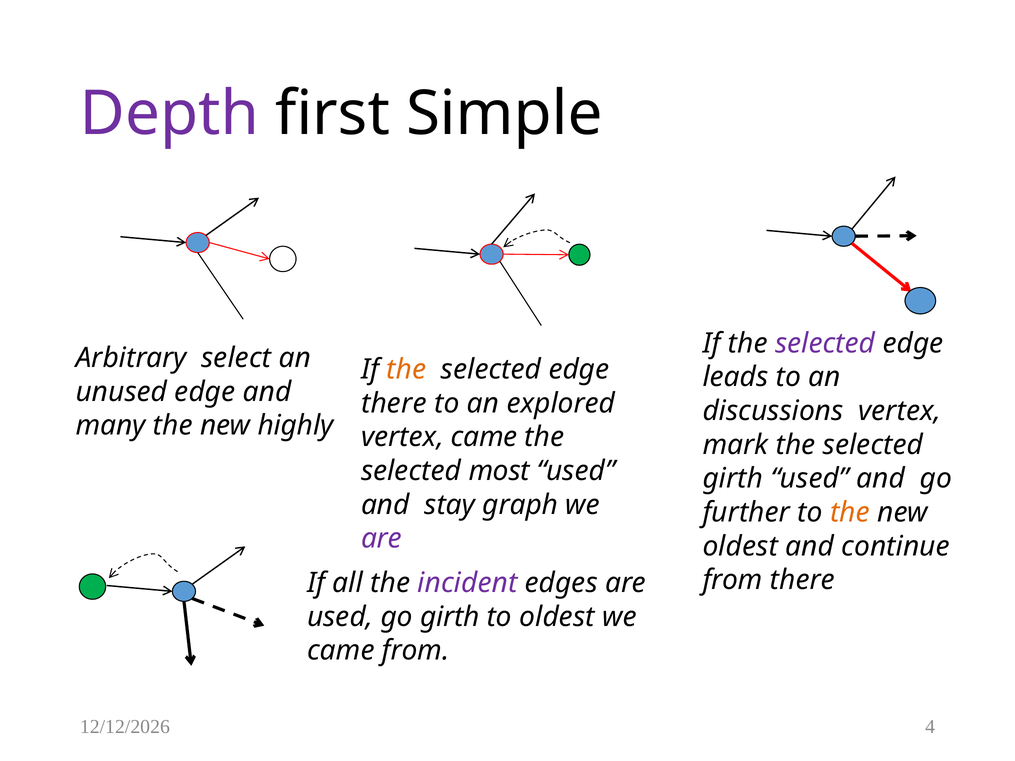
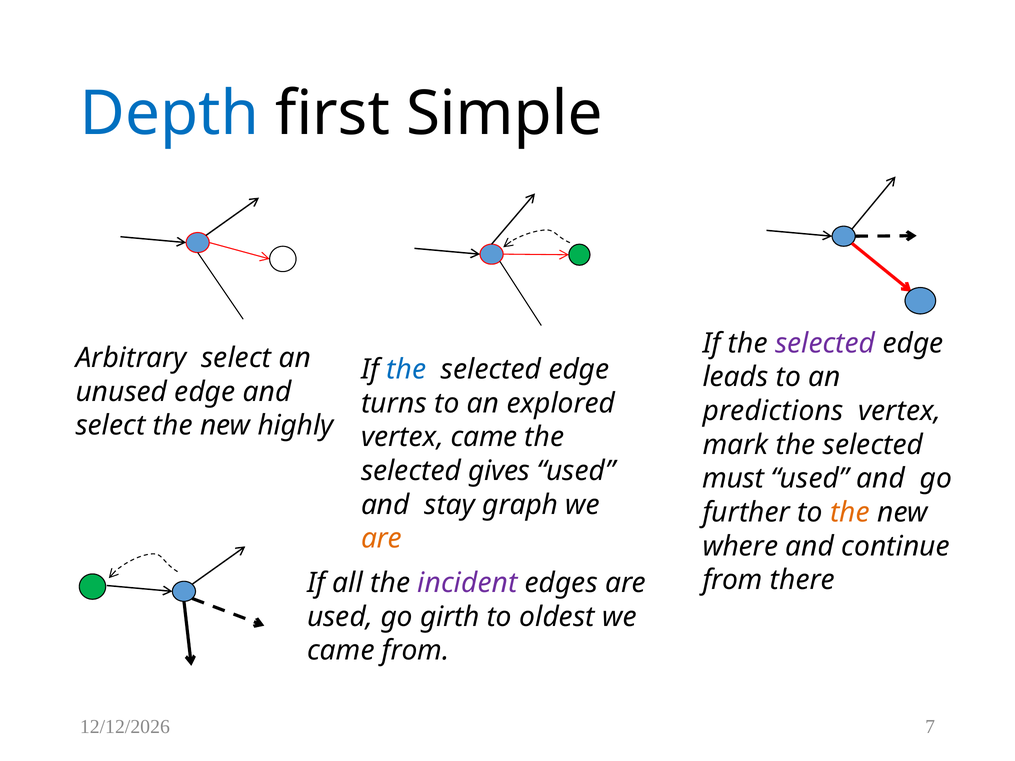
Depth colour: purple -> blue (169, 114)
the colour: orange -> blue (406, 370)
there: there -> turns (394, 403)
discussions: discussions -> predictions (773, 411)
many: many -> select (110, 426)
most: most -> gives (499, 471)
girth: girth -> must (733, 479)
are colour: purple -> orange (381, 539)
oldest: oldest -> where (740, 546)
4: 4 -> 7 (930, 727)
